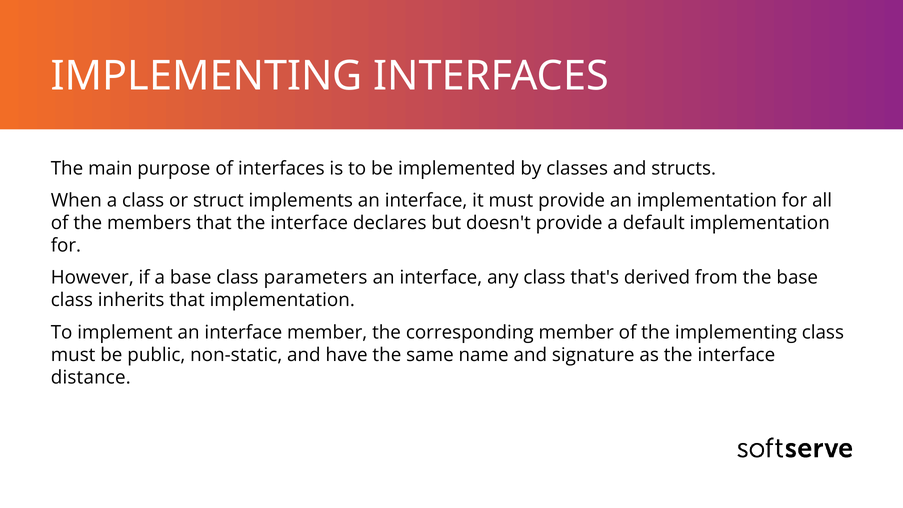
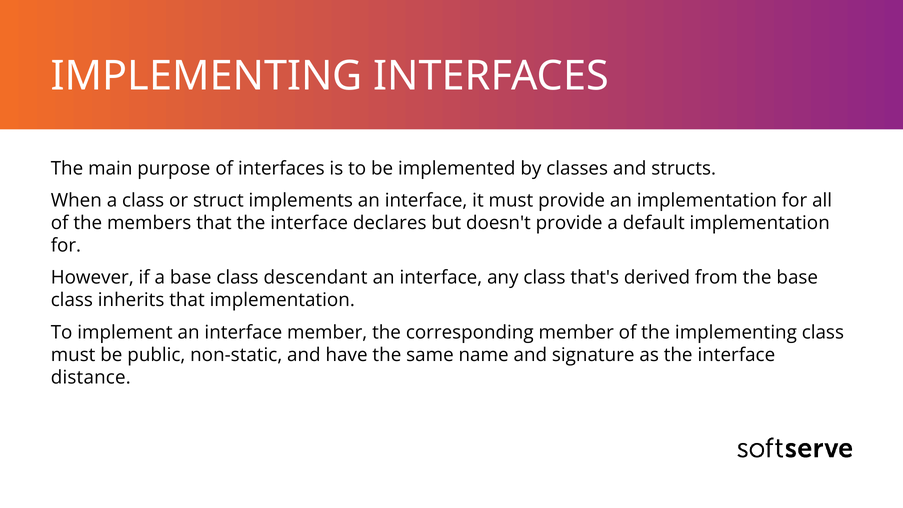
parameters: parameters -> descendant (316, 278)
